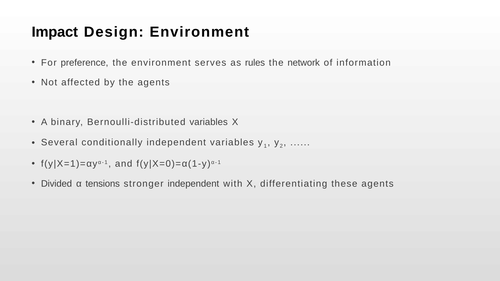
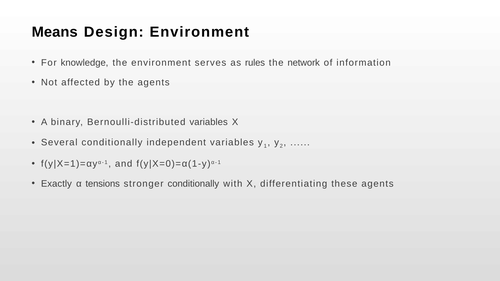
Impact: Impact -> Means (55, 32)
preference: preference -> knowledge (85, 63)
Divided: Divided -> Exactly (56, 184)
stronger independent: independent -> conditionally (193, 184)
